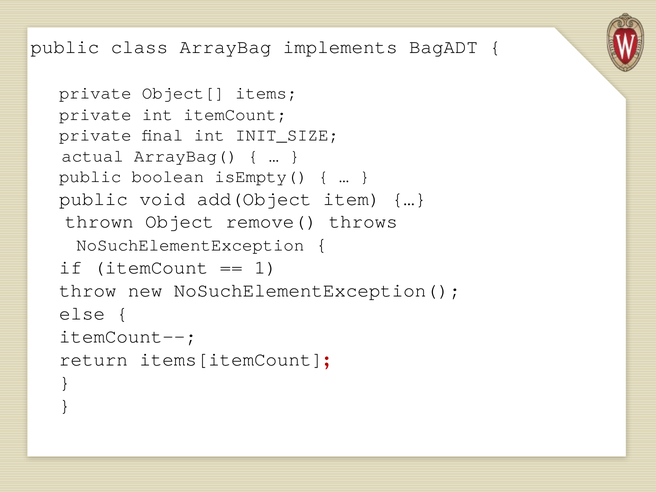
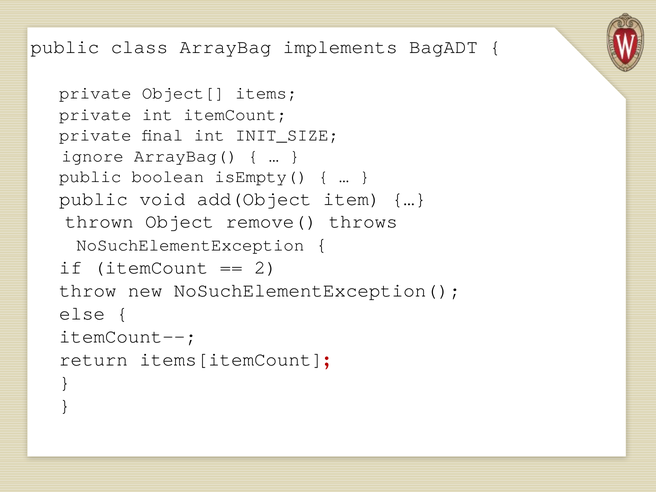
actual: actual -> ignore (93, 156)
1: 1 -> 2 (266, 268)
